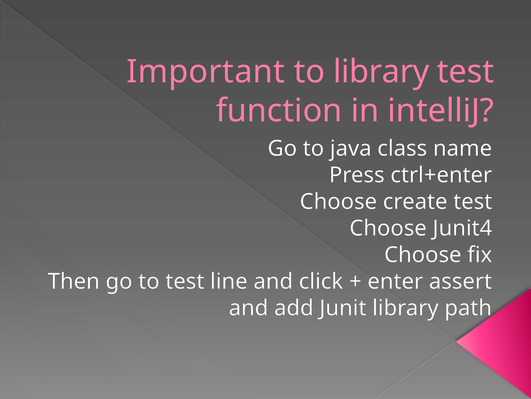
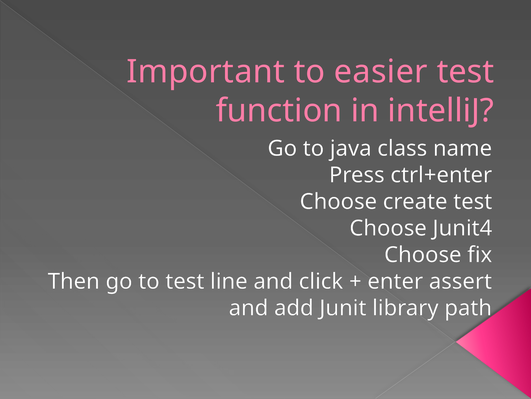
to library: library -> easier (381, 72)
